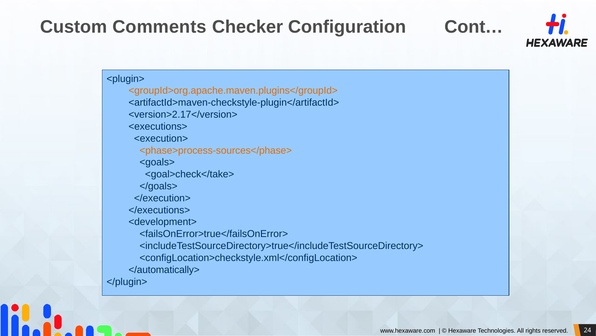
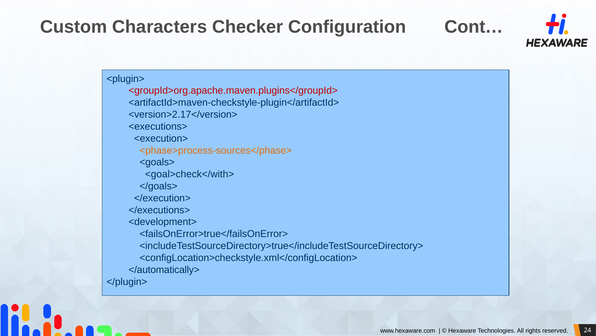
Comments: Comments -> Characters (160, 27)
<groupId>org.apache.maven.plugins</groupId> colour: orange -> red (233, 90)
<goal>check</take>: <goal>check</take> -> <goal>check</with> (190, 174)
